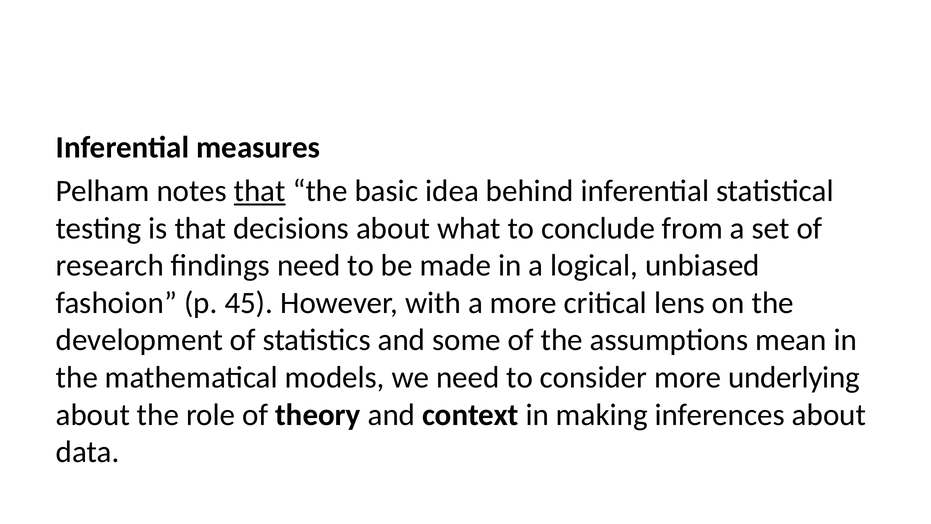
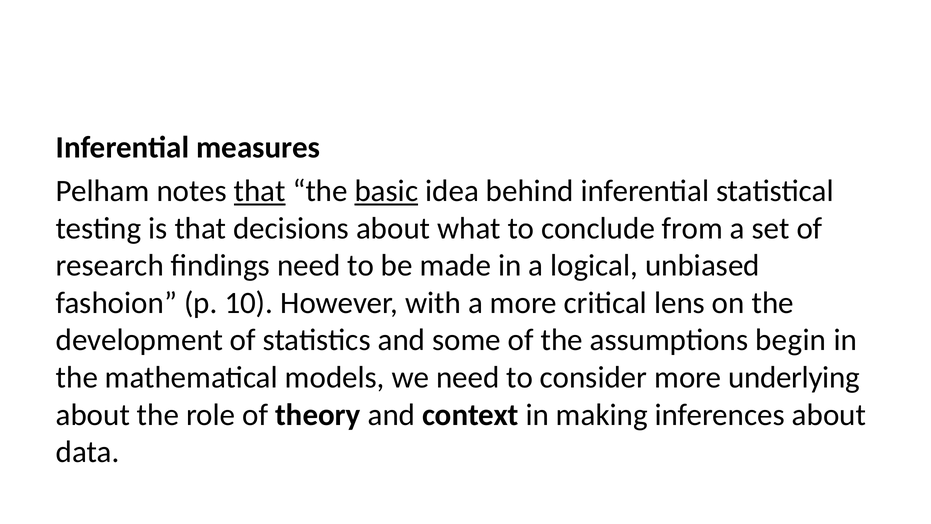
basic underline: none -> present (386, 191)
45: 45 -> 10 (249, 303)
mean: mean -> begin (791, 340)
